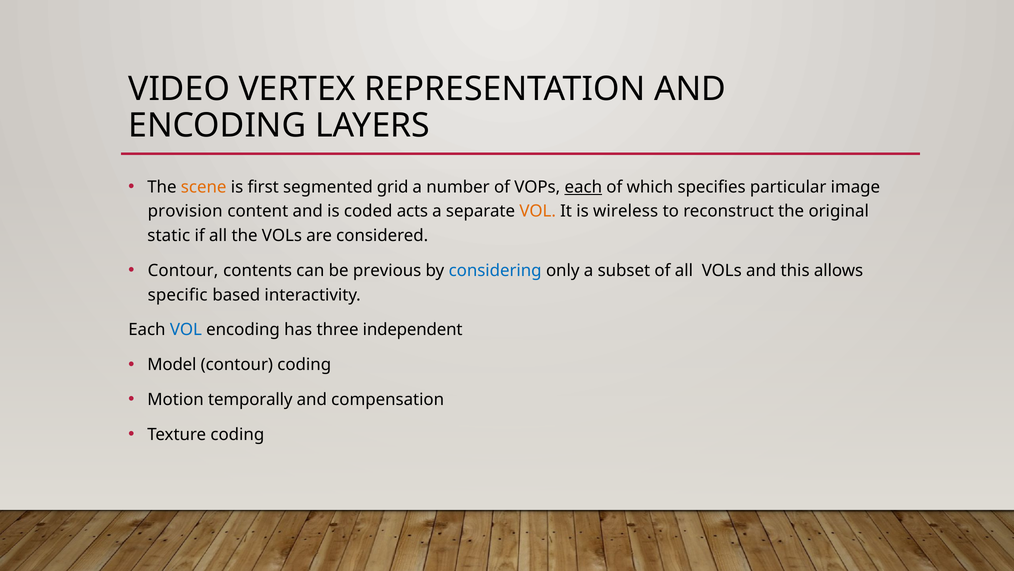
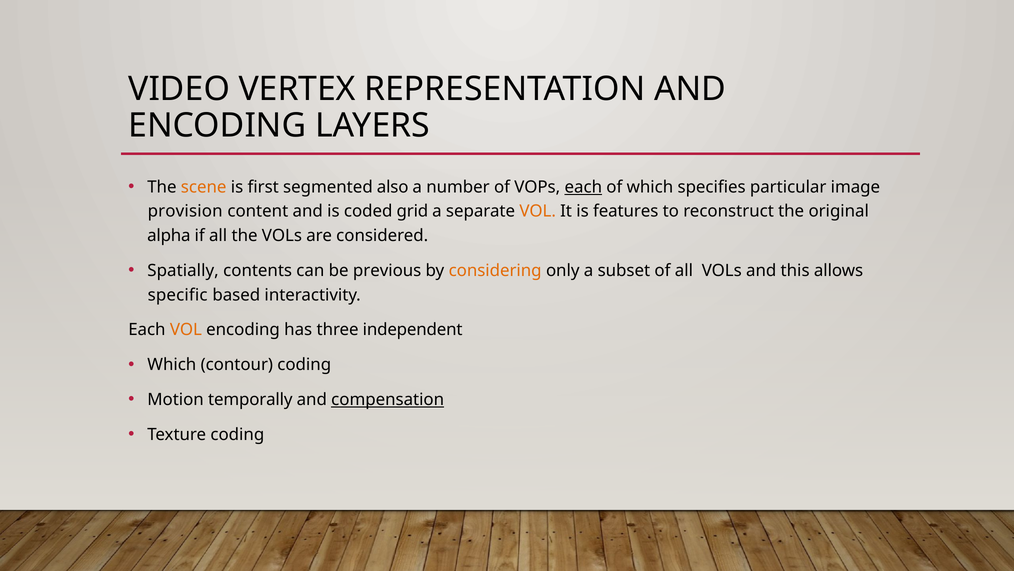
grid: grid -> also (393, 187)
acts: acts -> grid (412, 211)
wireless: wireless -> features (626, 211)
static: static -> alpha (169, 235)
Contour: Contour -> Spatially (183, 270)
considering colour: blue -> orange (495, 270)
VOL colour: blue -> orange (186, 329)
Model: Model -> Which (172, 364)
compensation underline: none -> present (388, 399)
